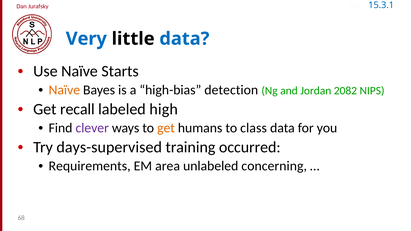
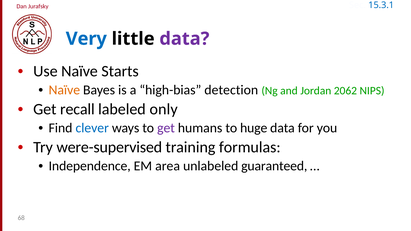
data colour: blue -> purple (184, 39)
2082: 2082 -> 2062 (345, 91)
high: high -> only (164, 109)
clever colour: purple -> blue (92, 128)
get colour: orange -> purple (166, 128)
class: class -> huge (254, 128)
days-supervised: days-supervised -> were-supervised (109, 147)
occurred: occurred -> formulas (250, 147)
Requirements: Requirements -> Independence (90, 166)
concerning: concerning -> guaranteed (274, 166)
